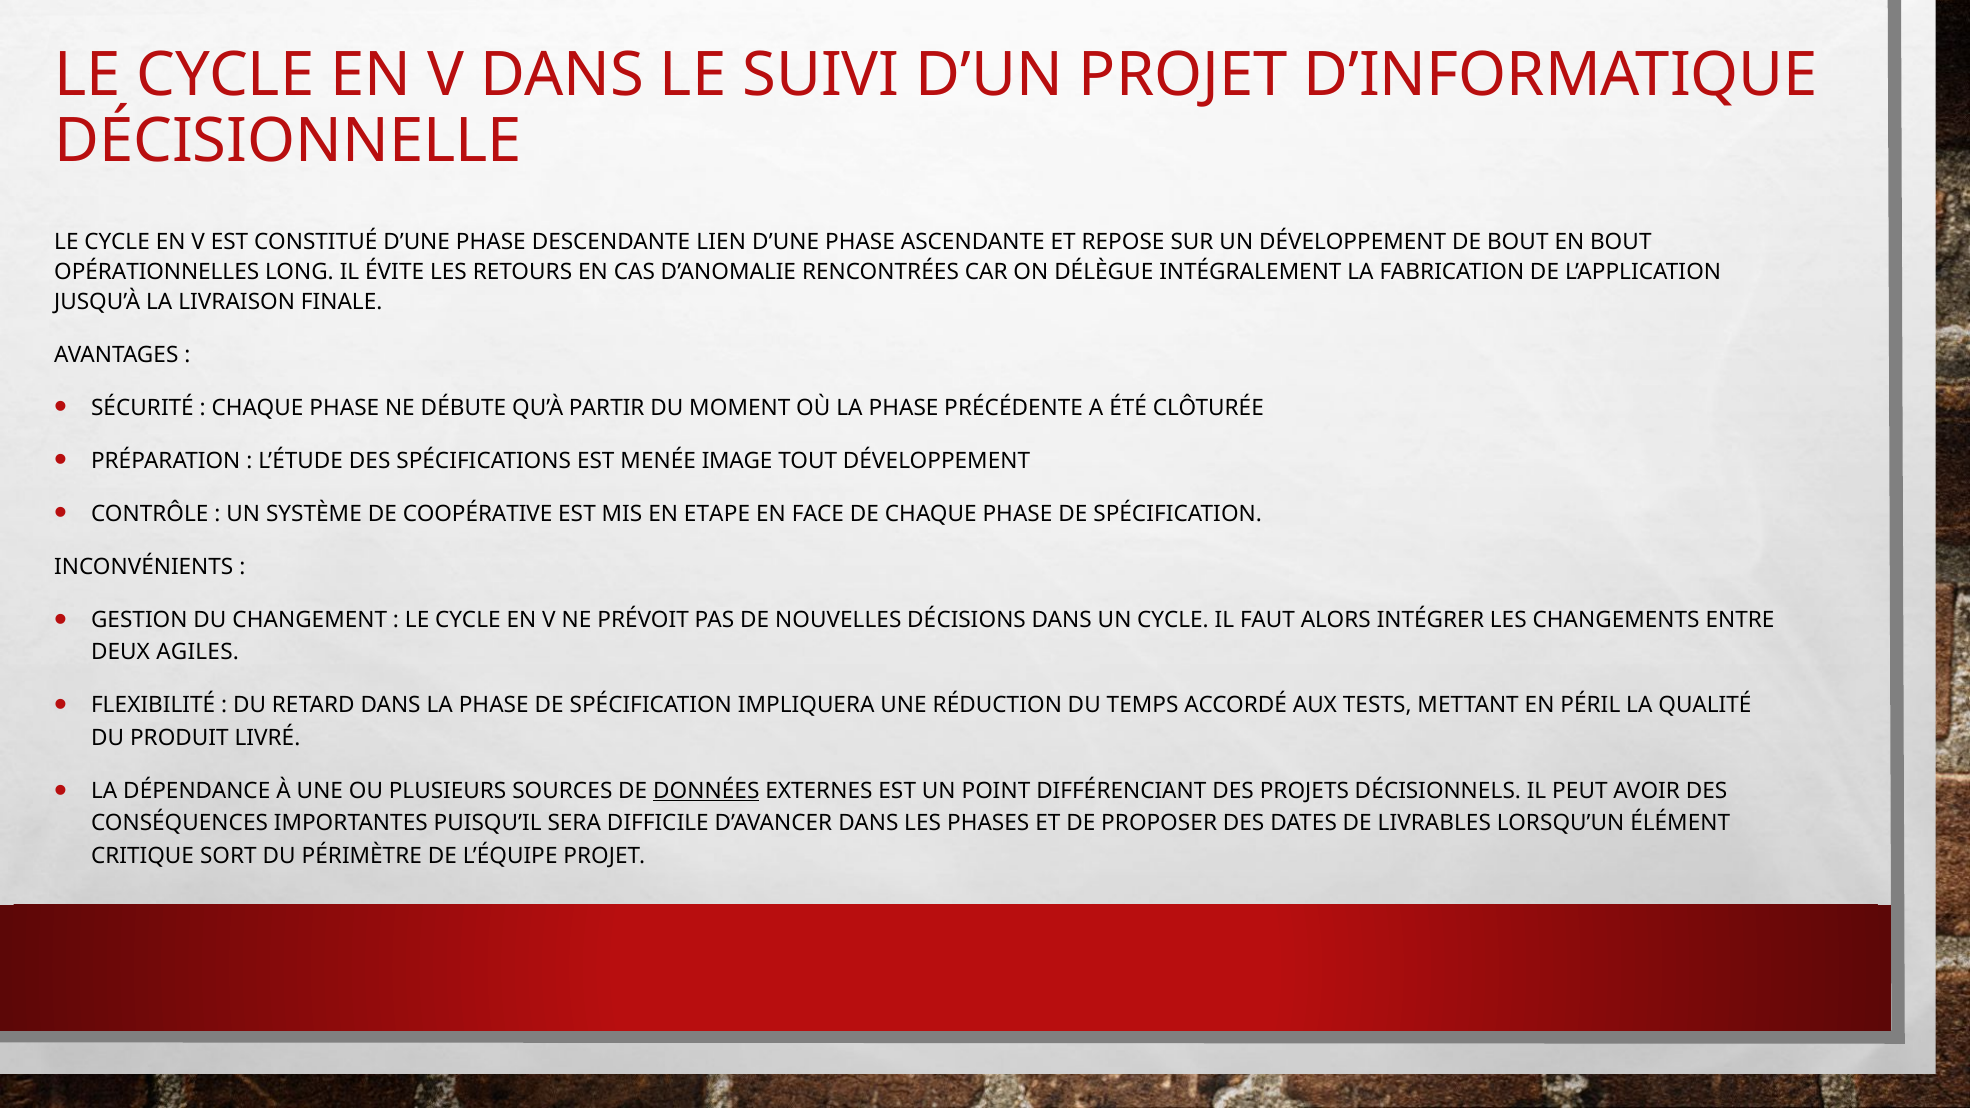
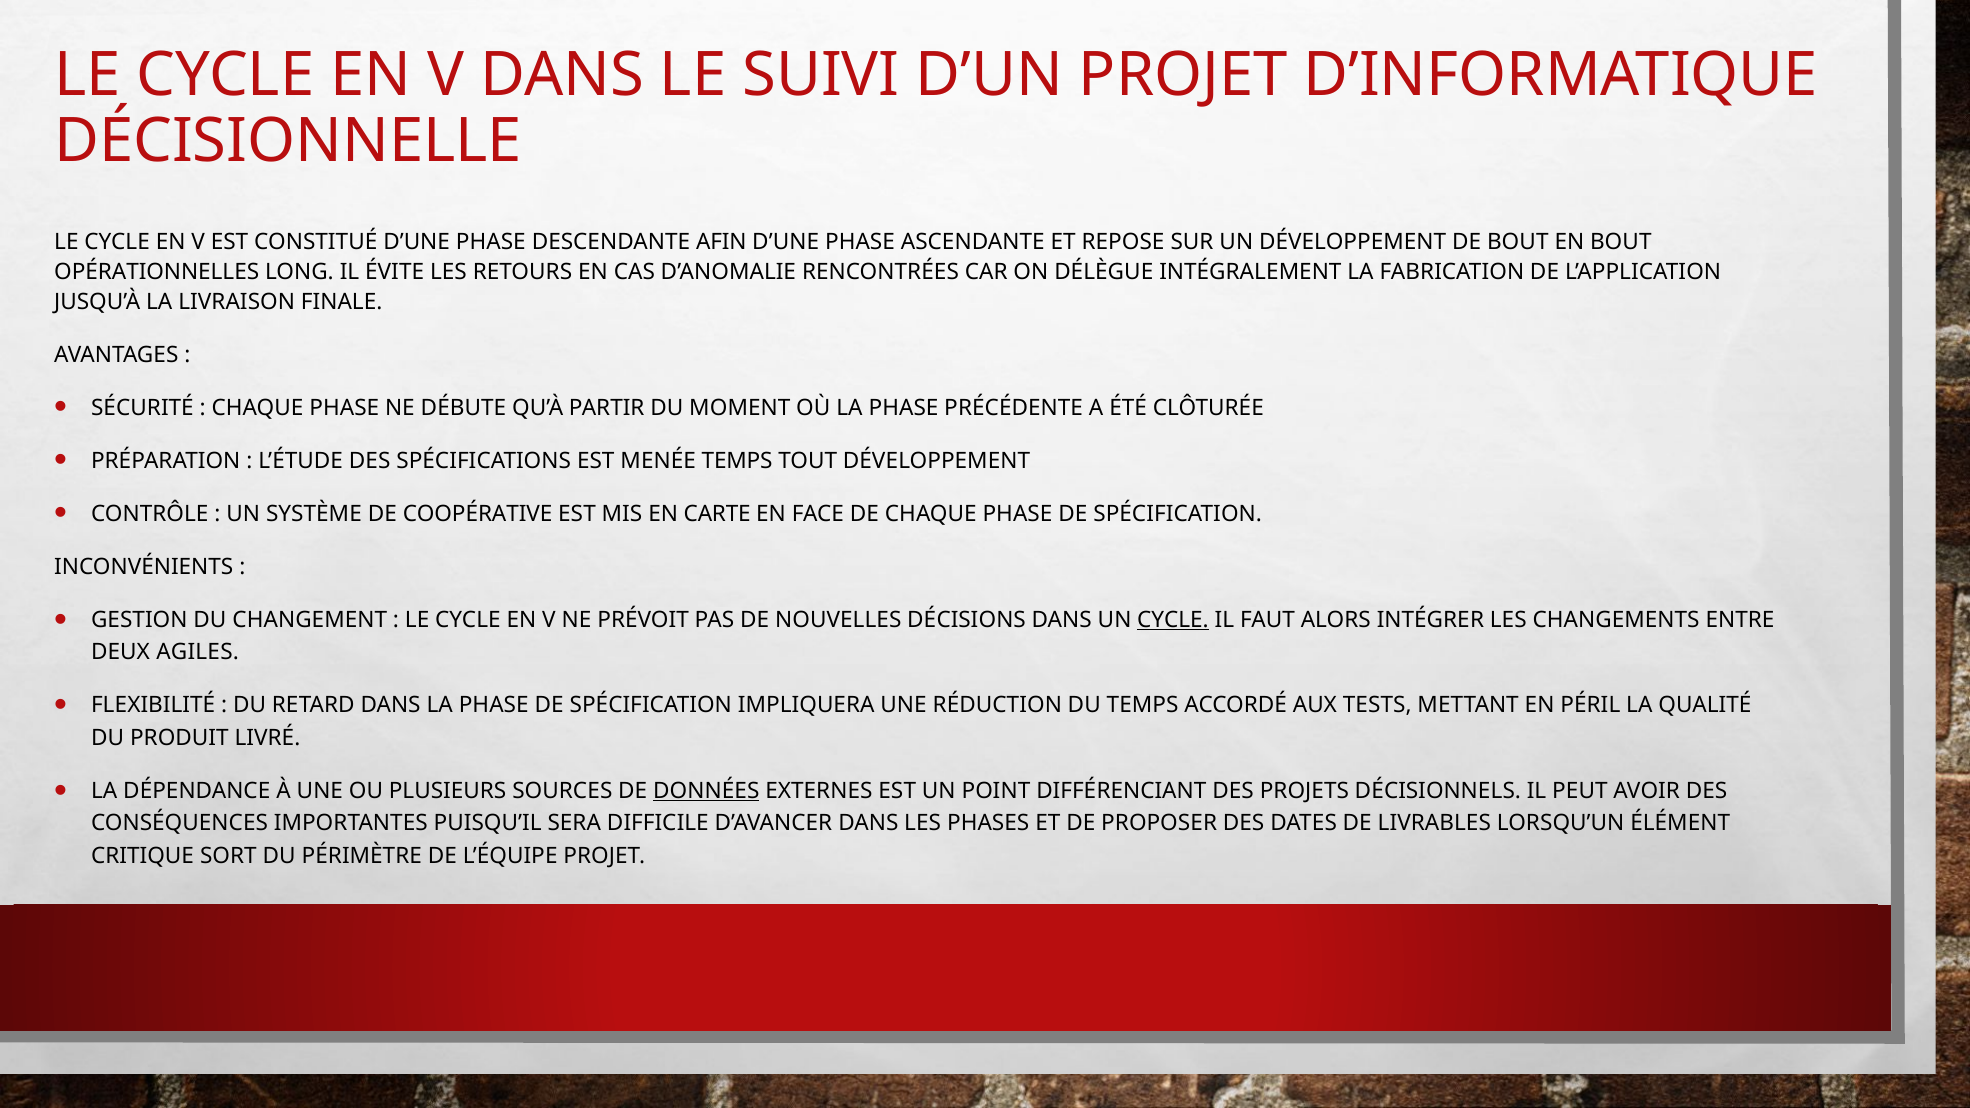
LIEN: LIEN -> AFIN (721, 242)
MENÉE IMAGE: IMAGE -> TEMPS (737, 461)
ETAPE: ETAPE -> CARTE (717, 514)
CYCLE underline: none -> present (1173, 620)
